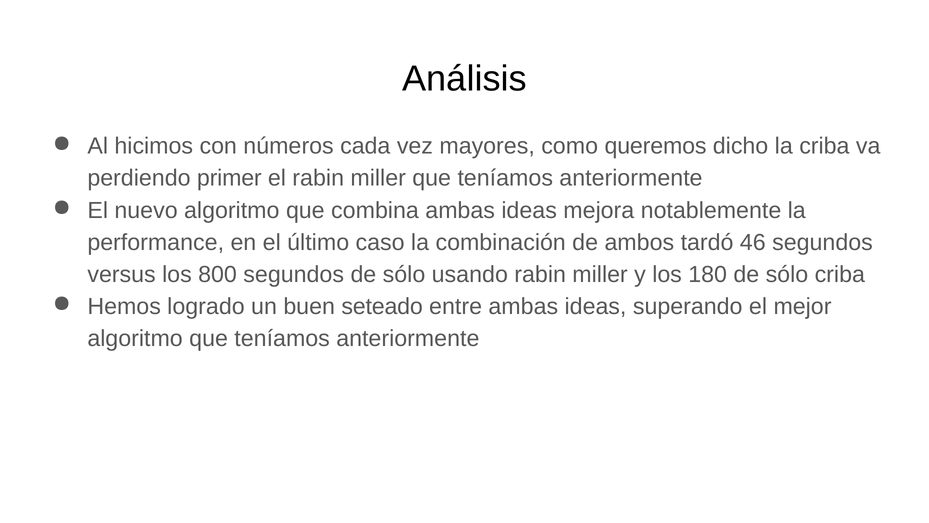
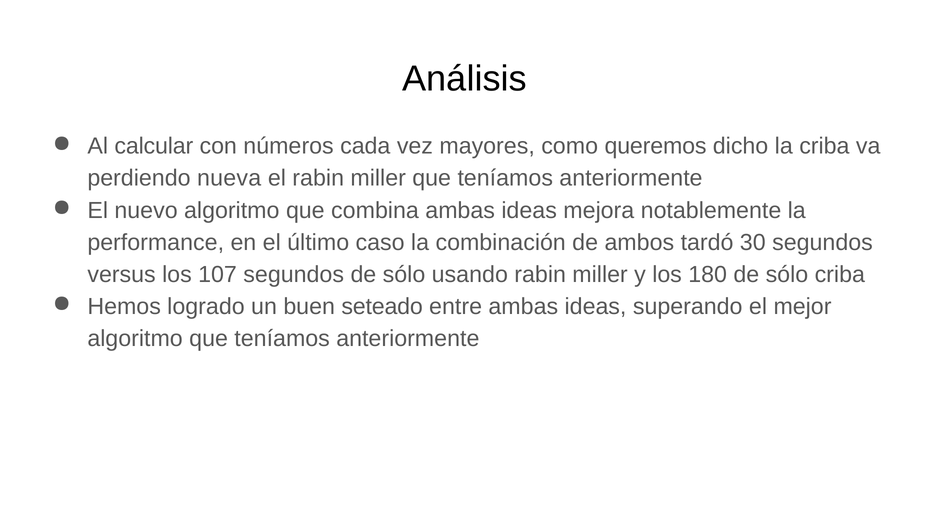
hicimos: hicimos -> calcular (154, 146)
primer: primer -> nueva (229, 178)
46: 46 -> 30 (753, 242)
800: 800 -> 107 (218, 274)
